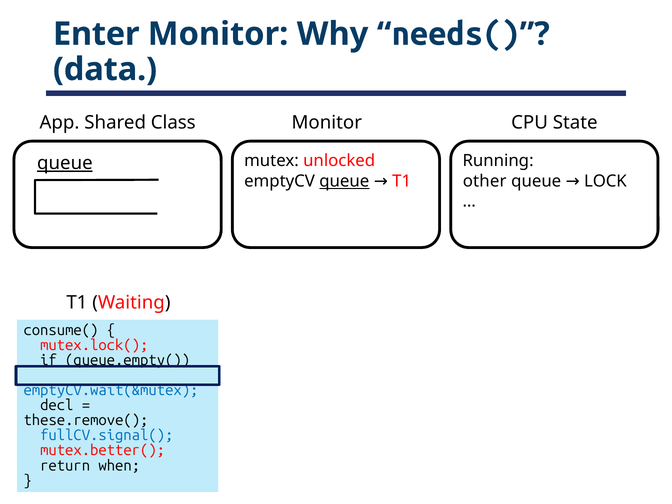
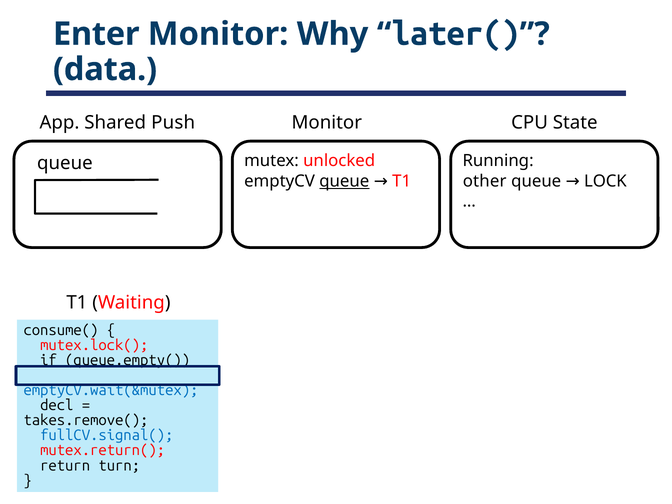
needs(: needs( -> later( (456, 34)
Class: Class -> Push (173, 123)
queue underline: present -> none (65, 163)
these.remove(: these.remove( -> takes.remove( (86, 420)
mutex.better(: mutex.better( -> mutex.return( (103, 451)
when: when -> turn (119, 466)
